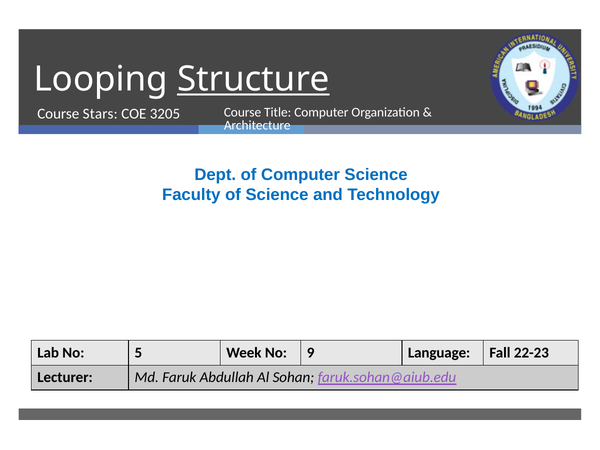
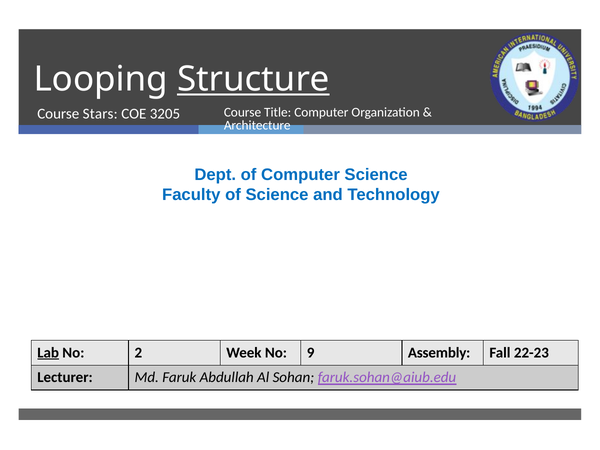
Lab underline: none -> present (48, 353)
5: 5 -> 2 (138, 353)
Language: Language -> Assembly (439, 353)
